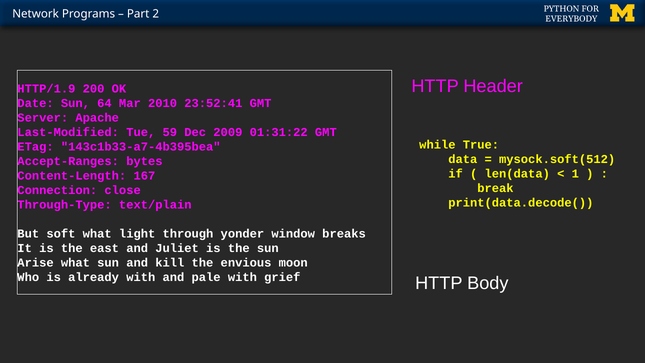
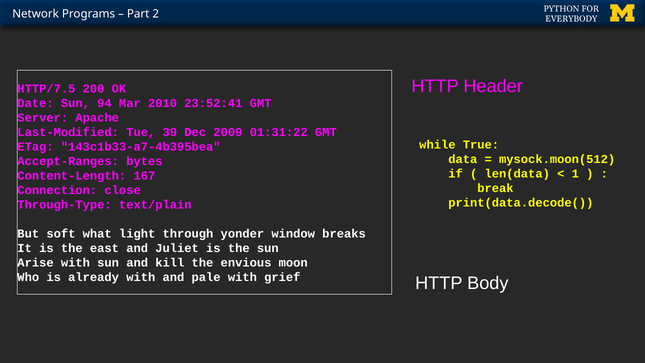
HTTP/1.9: HTTP/1.9 -> HTTP/7.5 (46, 89)
64: 64 -> 94 (104, 103)
59: 59 -> 39 (170, 132)
mysock.soft(512: mysock.soft(512 -> mysock.moon(512 (557, 159)
Arise what: what -> with (75, 263)
